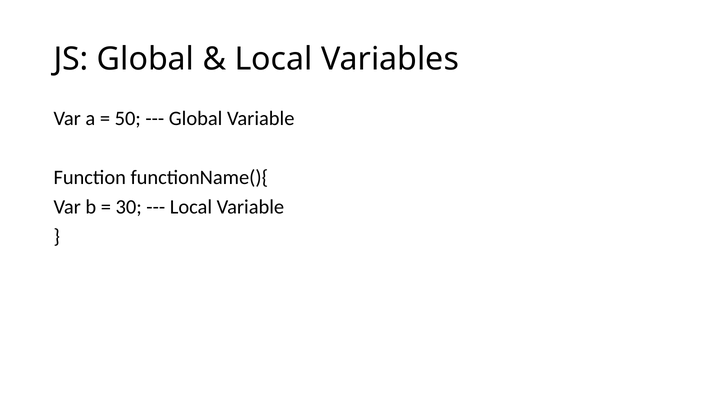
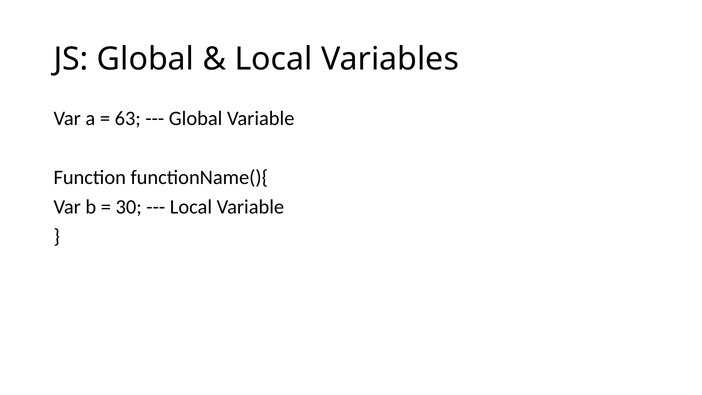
50: 50 -> 63 (128, 119)
